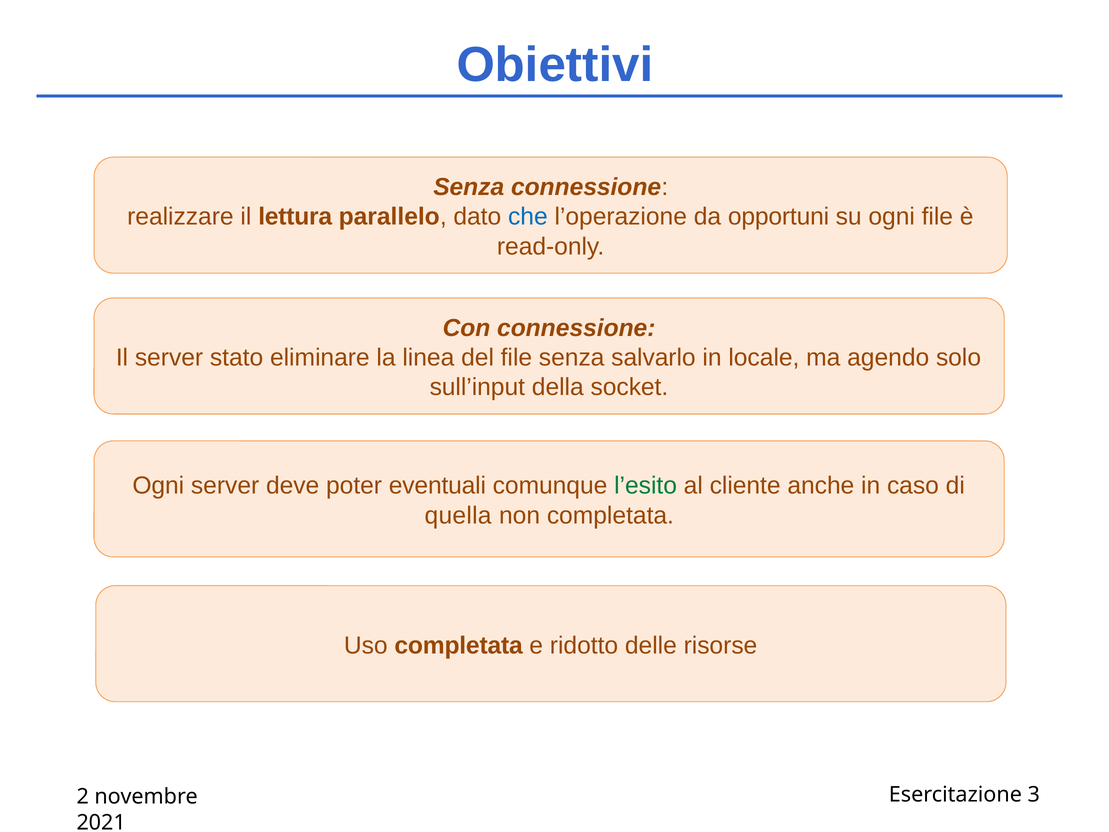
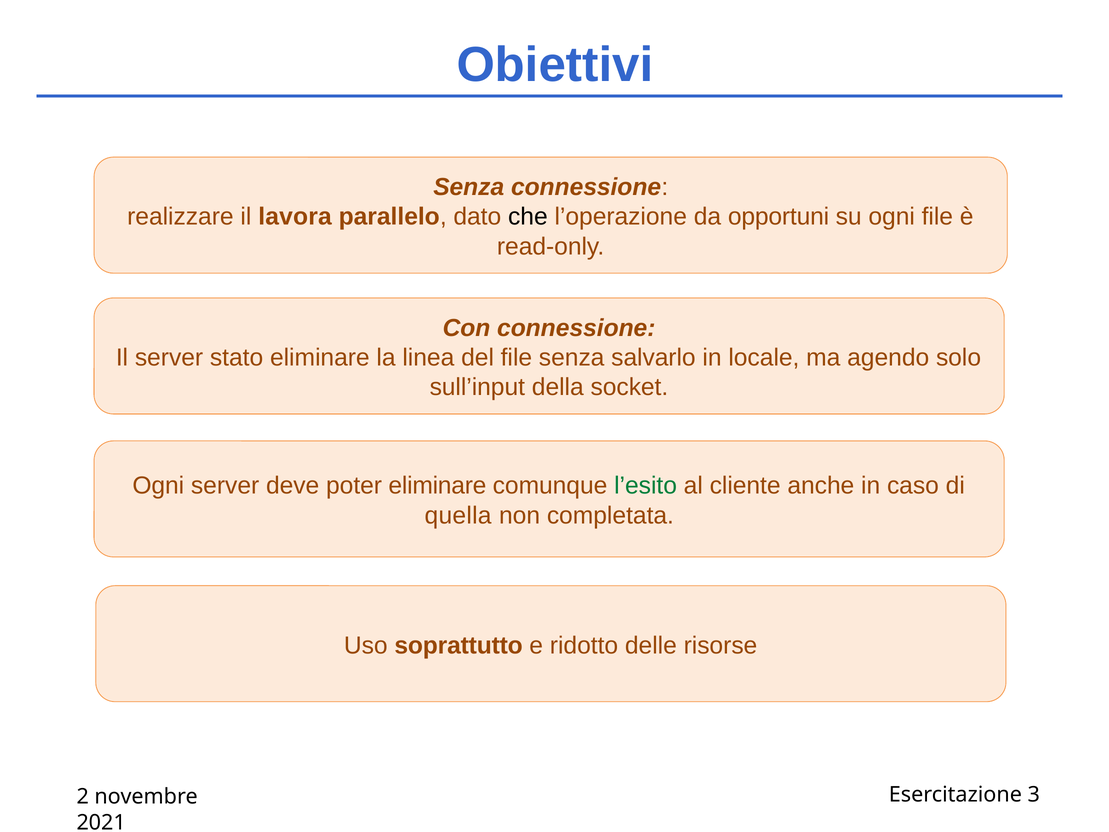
lettura: lettura -> lavora (295, 217)
che colour: blue -> black (528, 217)
poter eventuali: eventuali -> eliminare (437, 486)
Uso completata: completata -> soprattutto (459, 645)
